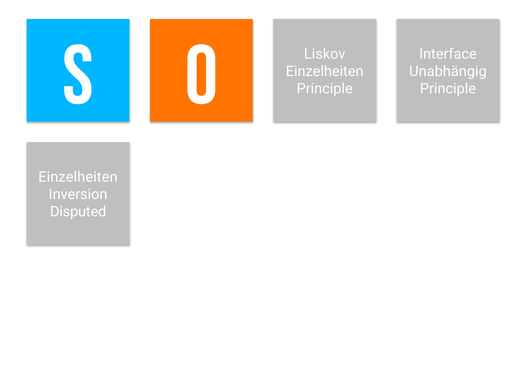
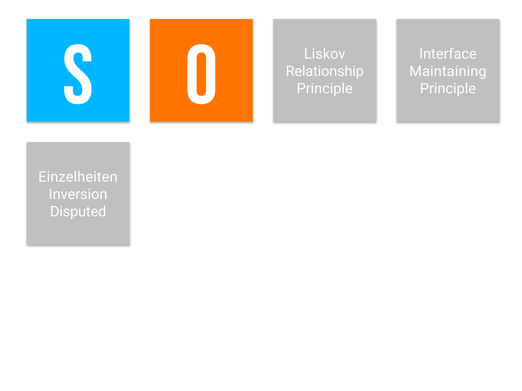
Einzelheiten: Einzelheiten -> Relationship (325, 71)
Unabhängig: Unabhängig -> Maintaining (448, 71)
